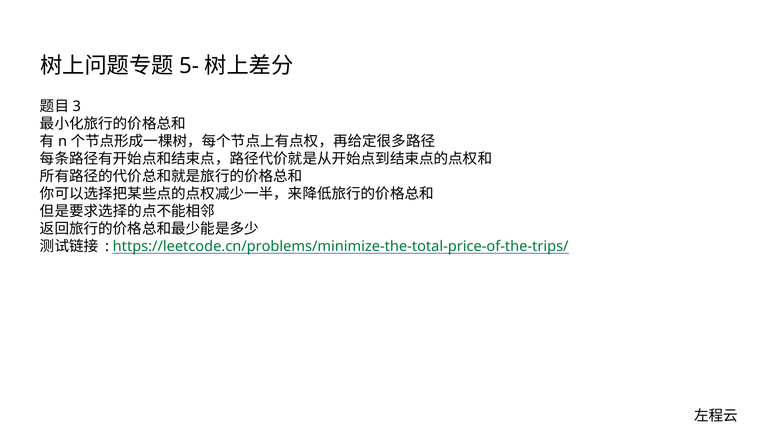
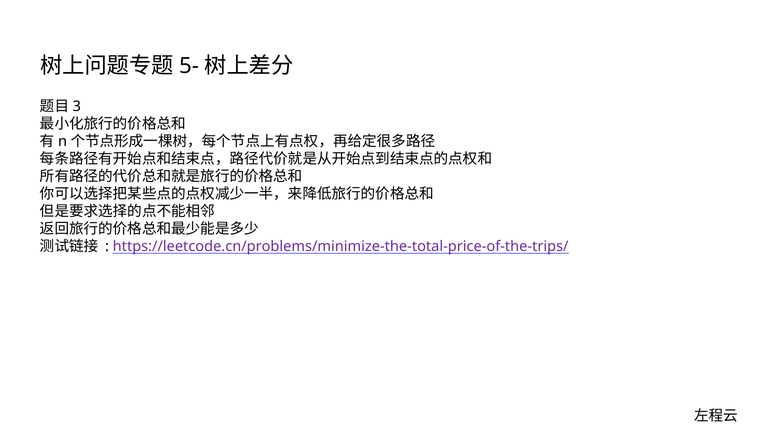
https://leetcode.cn/problems/minimize-the-total-price-of-the-trips/ colour: green -> purple (341, 246)
